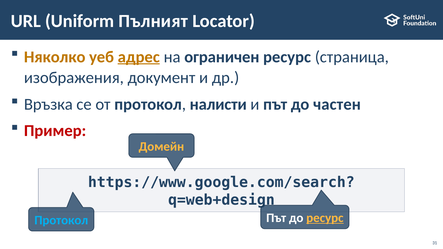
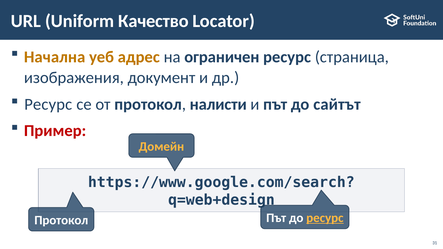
Пълният: Пълният -> Качество (153, 21)
Няколко: Няколко -> Начална (55, 57)
адрес underline: present -> none (139, 57)
Връзка: Връзка -> Ресурс (48, 104)
частен: частен -> сайтът (337, 104)
Протокол colour: light blue -> white (61, 220)
